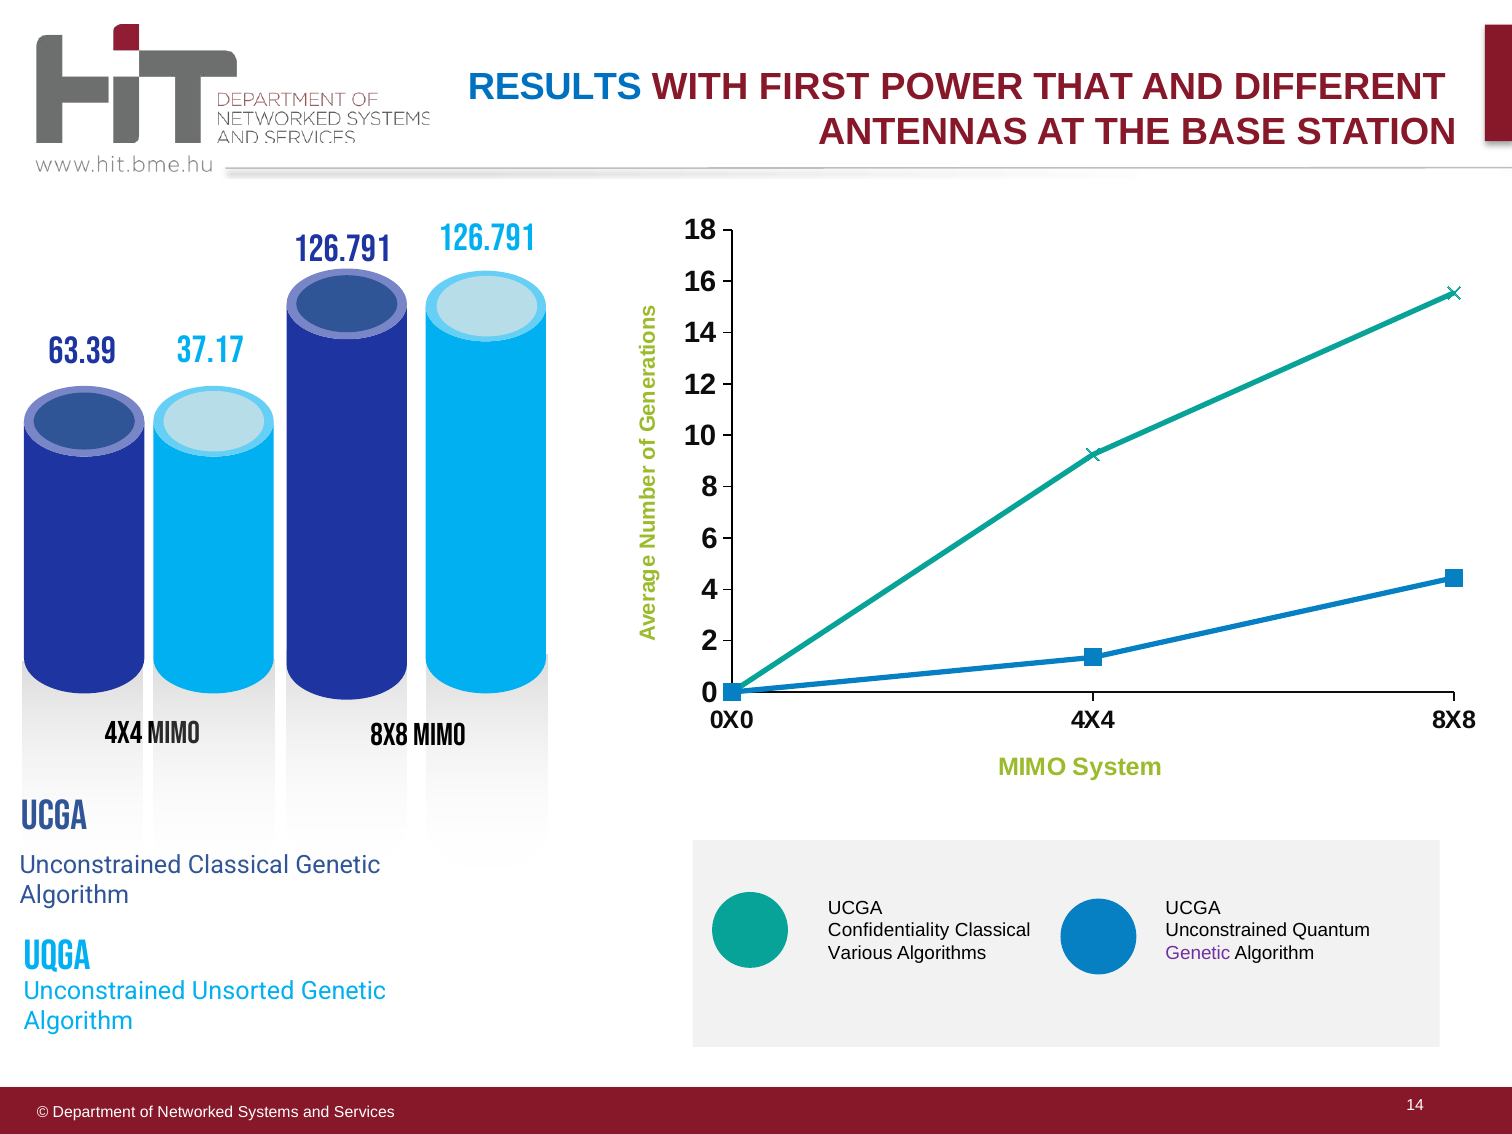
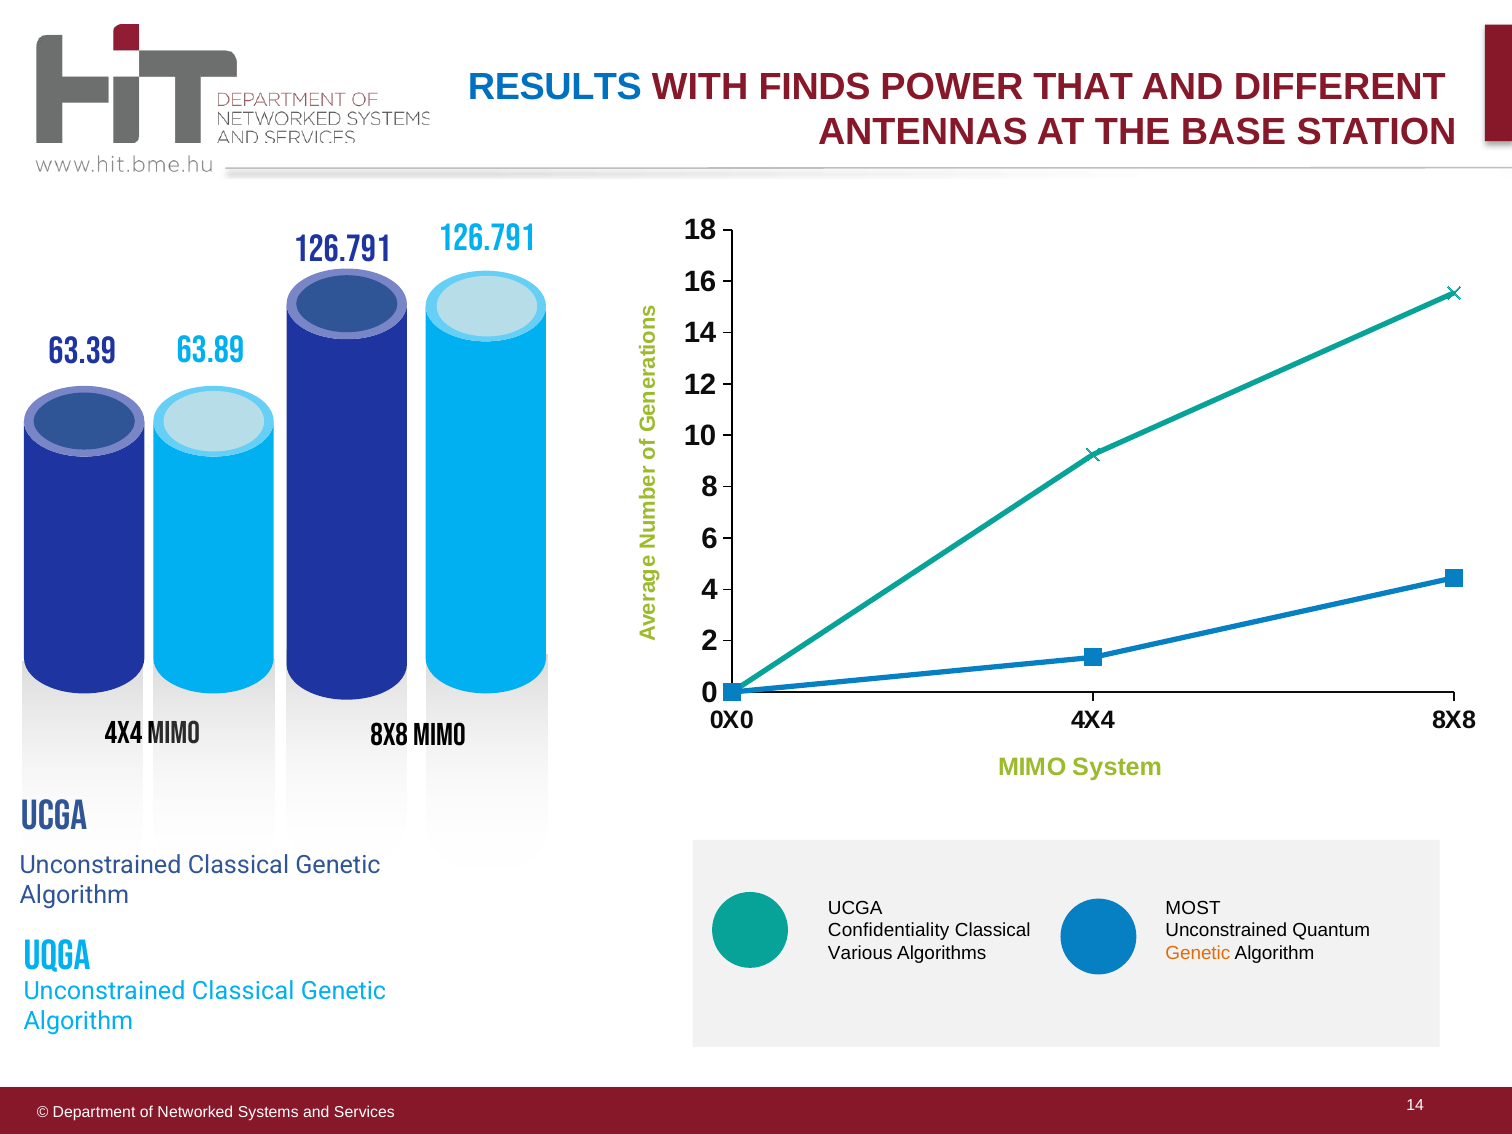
FIRST: FIRST -> FINDS (815, 87)
37.17: 37.17 -> 63.89 (210, 350)
UCGA: UCGA -> MOST (1193, 908)
Genetic colour: purple -> orange (1198, 953)
Unsorted: Unsorted -> Classical (243, 991)
